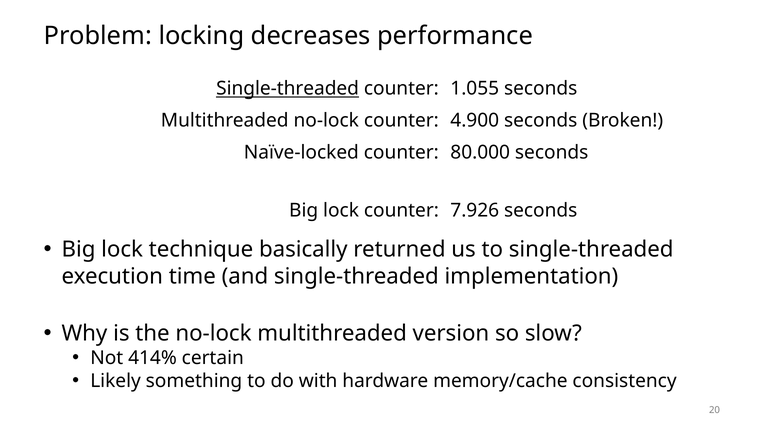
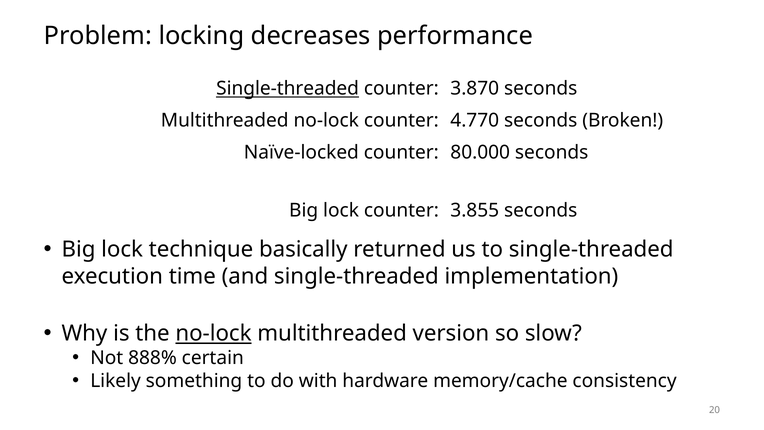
1.055: 1.055 -> 3.870 (475, 89)
4.900: 4.900 -> 4.770 (475, 120)
7.926: 7.926 -> 3.855 (475, 210)
no-lock underline: none -> present (213, 333)
414%: 414% -> 888% (152, 358)
